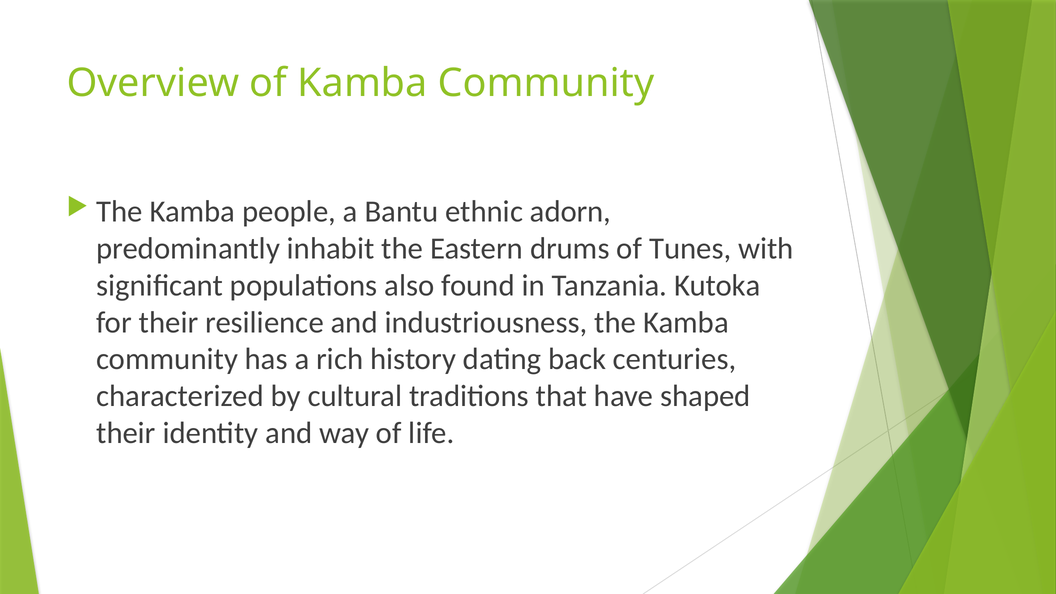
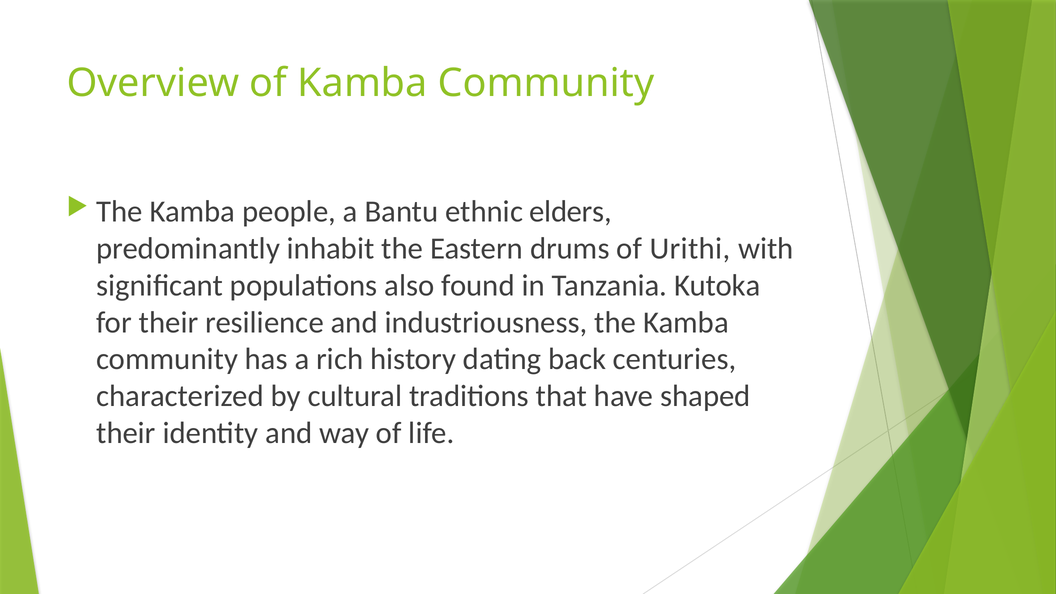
adorn: adorn -> elders (571, 212)
Tunes: Tunes -> Urithi (690, 249)
